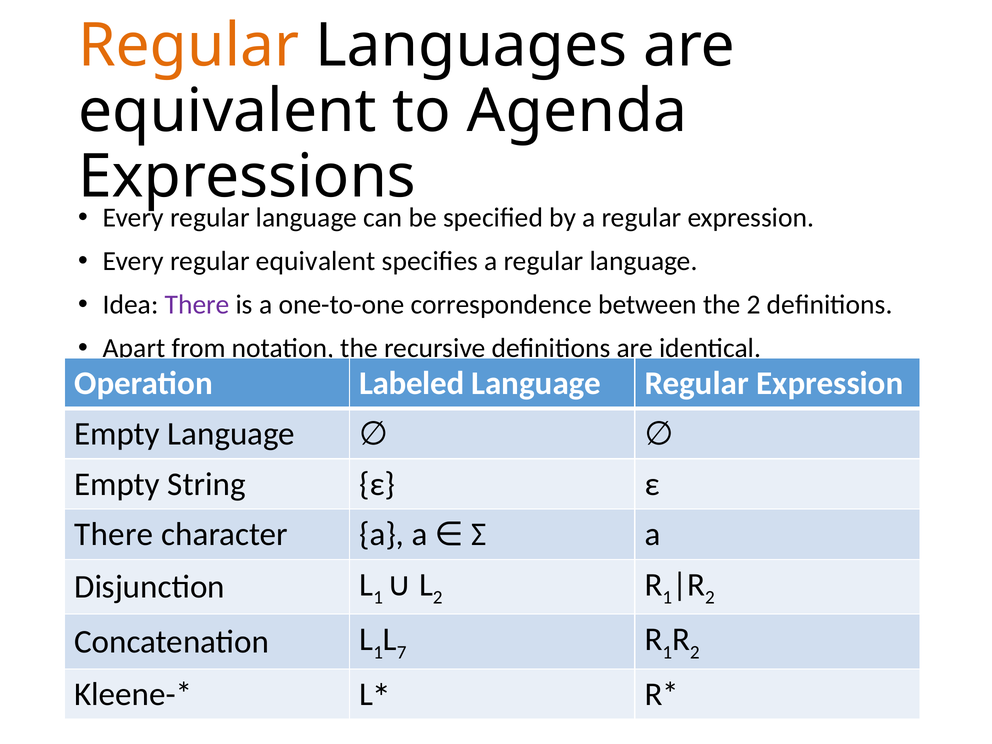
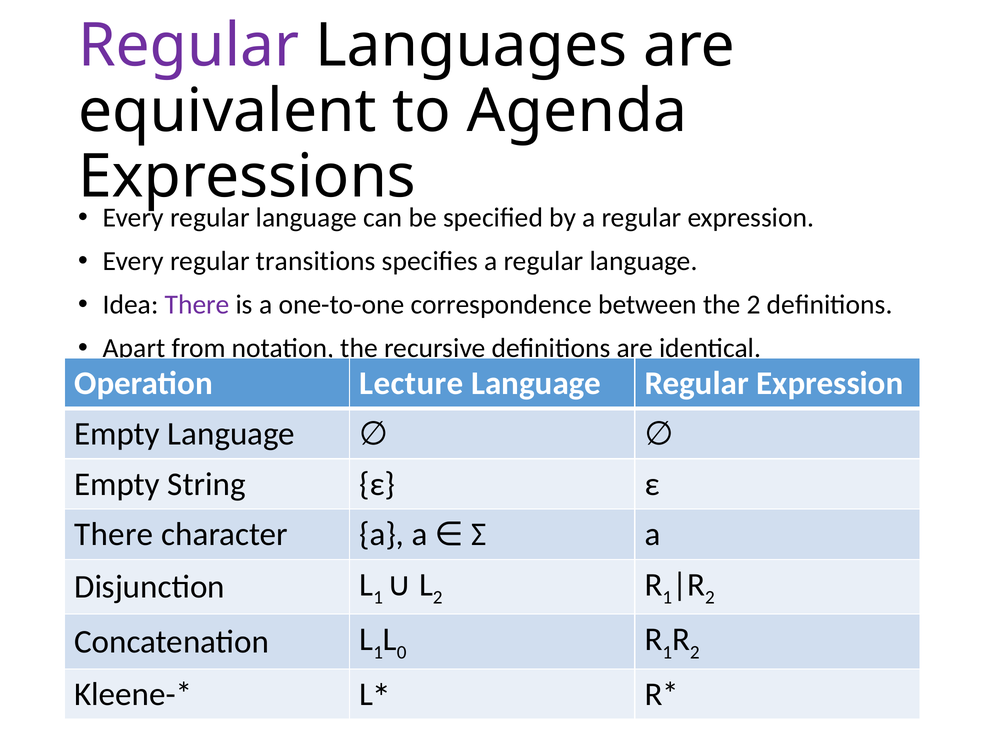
Regular colour: orange -> purple (189, 46)
regular equivalent: equivalent -> transitions (316, 261)
Labeled: Labeled -> Lecture (411, 384)
7: 7 -> 0 (402, 652)
